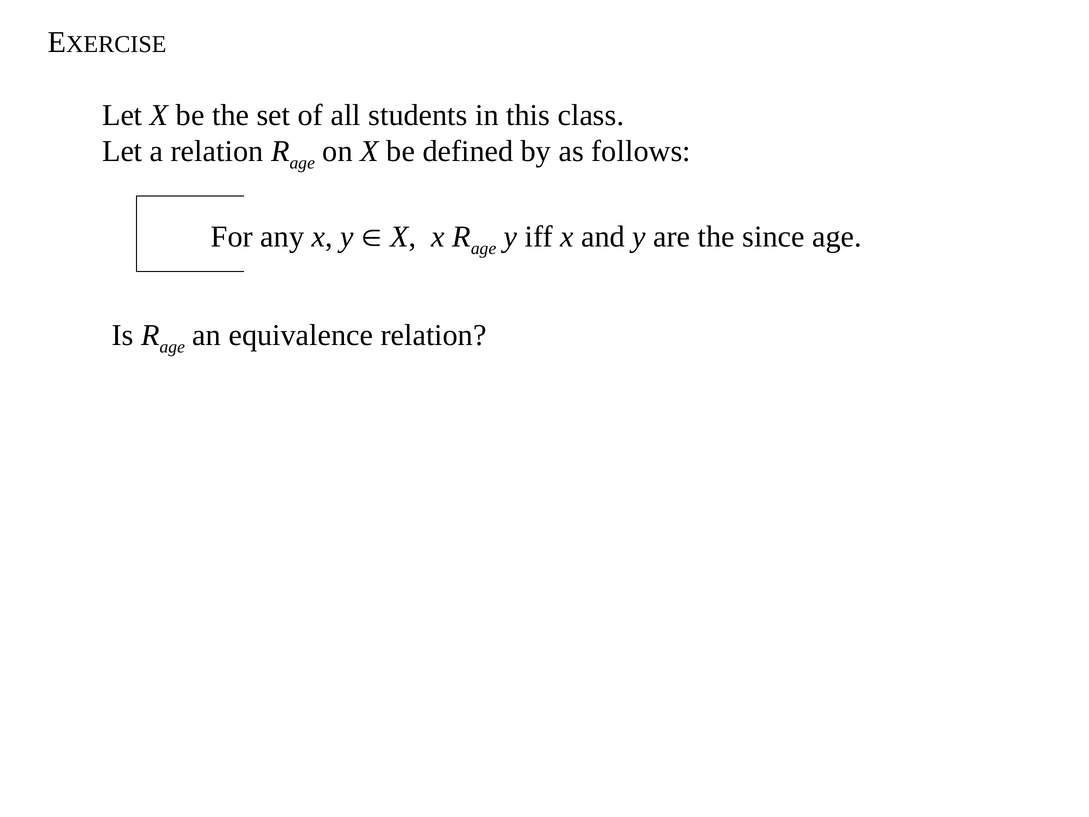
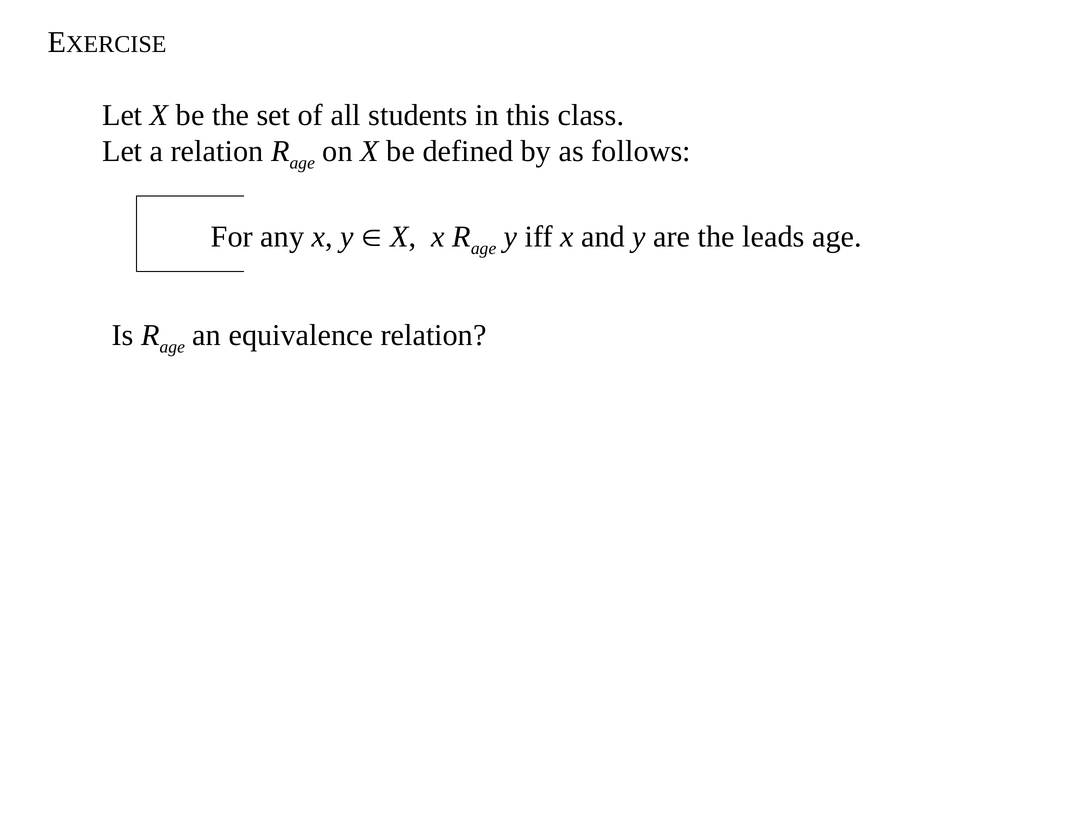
since: since -> leads (774, 237)
